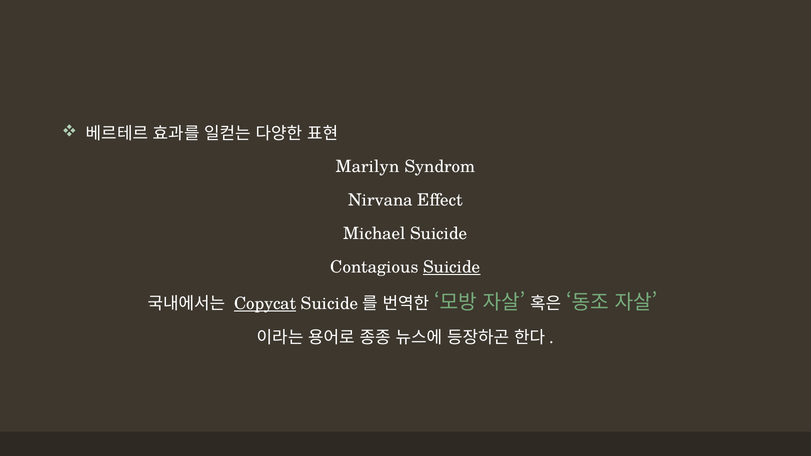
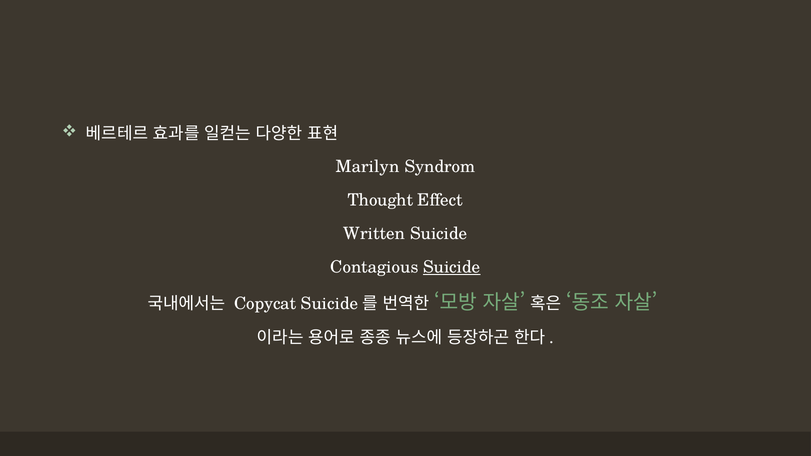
Nirvana: Nirvana -> Thought (381, 200)
Michael: Michael -> Written (374, 234)
Copycat underline: present -> none (265, 304)
